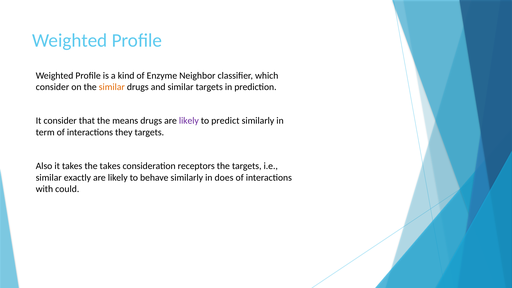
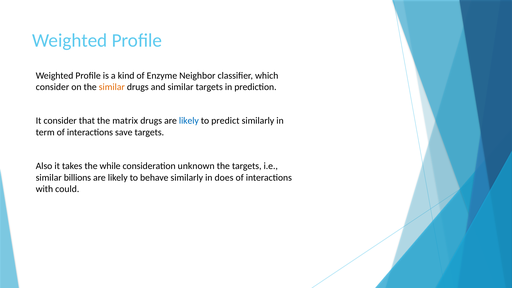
means: means -> matrix (125, 121)
likely colour: purple -> blue (189, 121)
they: they -> save (124, 132)
the takes: takes -> while (110, 166)
receptors: receptors -> unknown (196, 166)
exactly: exactly -> billions (77, 178)
